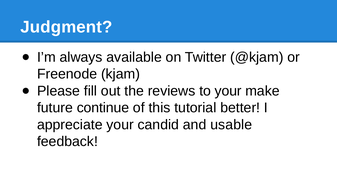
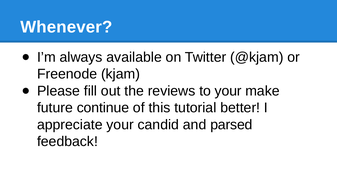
Judgment: Judgment -> Whenever (66, 27)
usable: usable -> parsed (231, 124)
